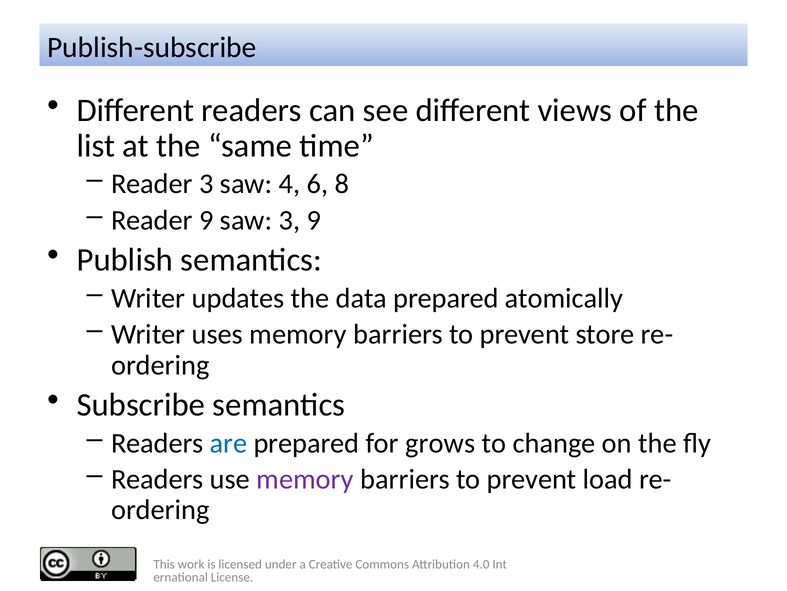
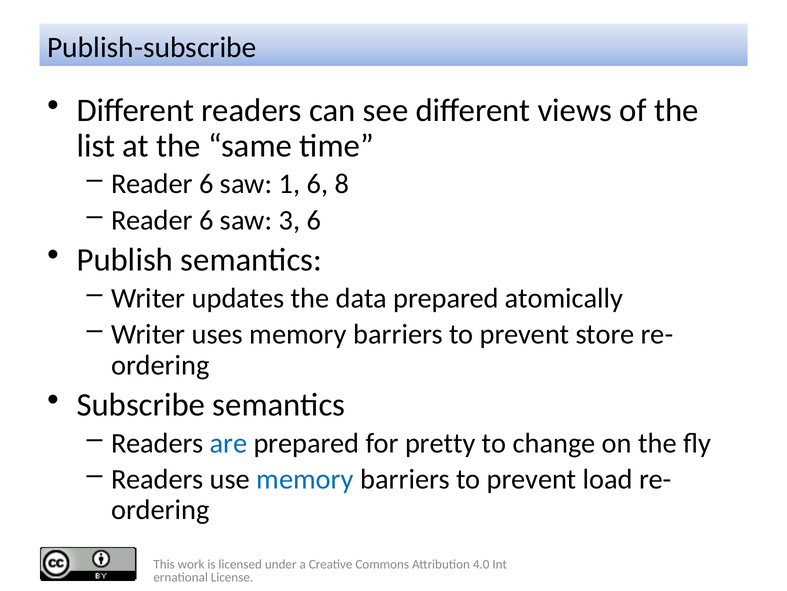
3: 3 -> 6 (206, 184)
4: 4 -> 1 (290, 184)
9: 9 -> 6 (206, 220)
3 9: 9 -> 6 (314, 220)
grows: grows -> pretty (440, 443)
memory colour: purple -> blue (305, 479)
